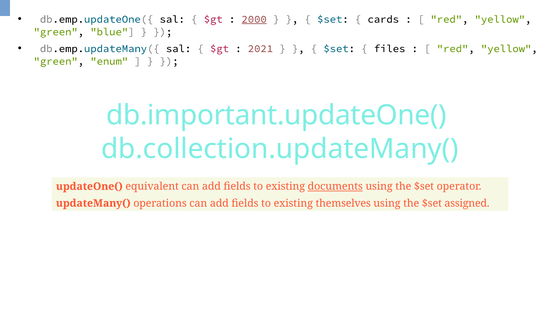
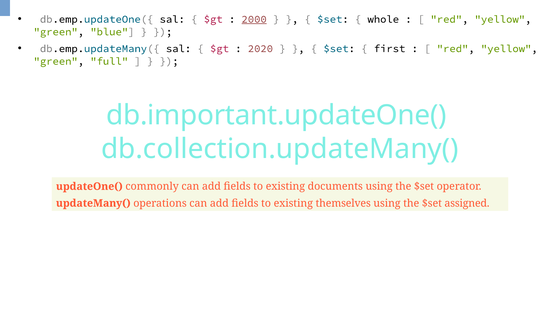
cards: cards -> whole (383, 19)
2021: 2021 -> 2020 (260, 49)
files: files -> first (390, 49)
enum: enum -> full (109, 61)
equivalent: equivalent -> commonly (152, 186)
documents underline: present -> none (335, 186)
